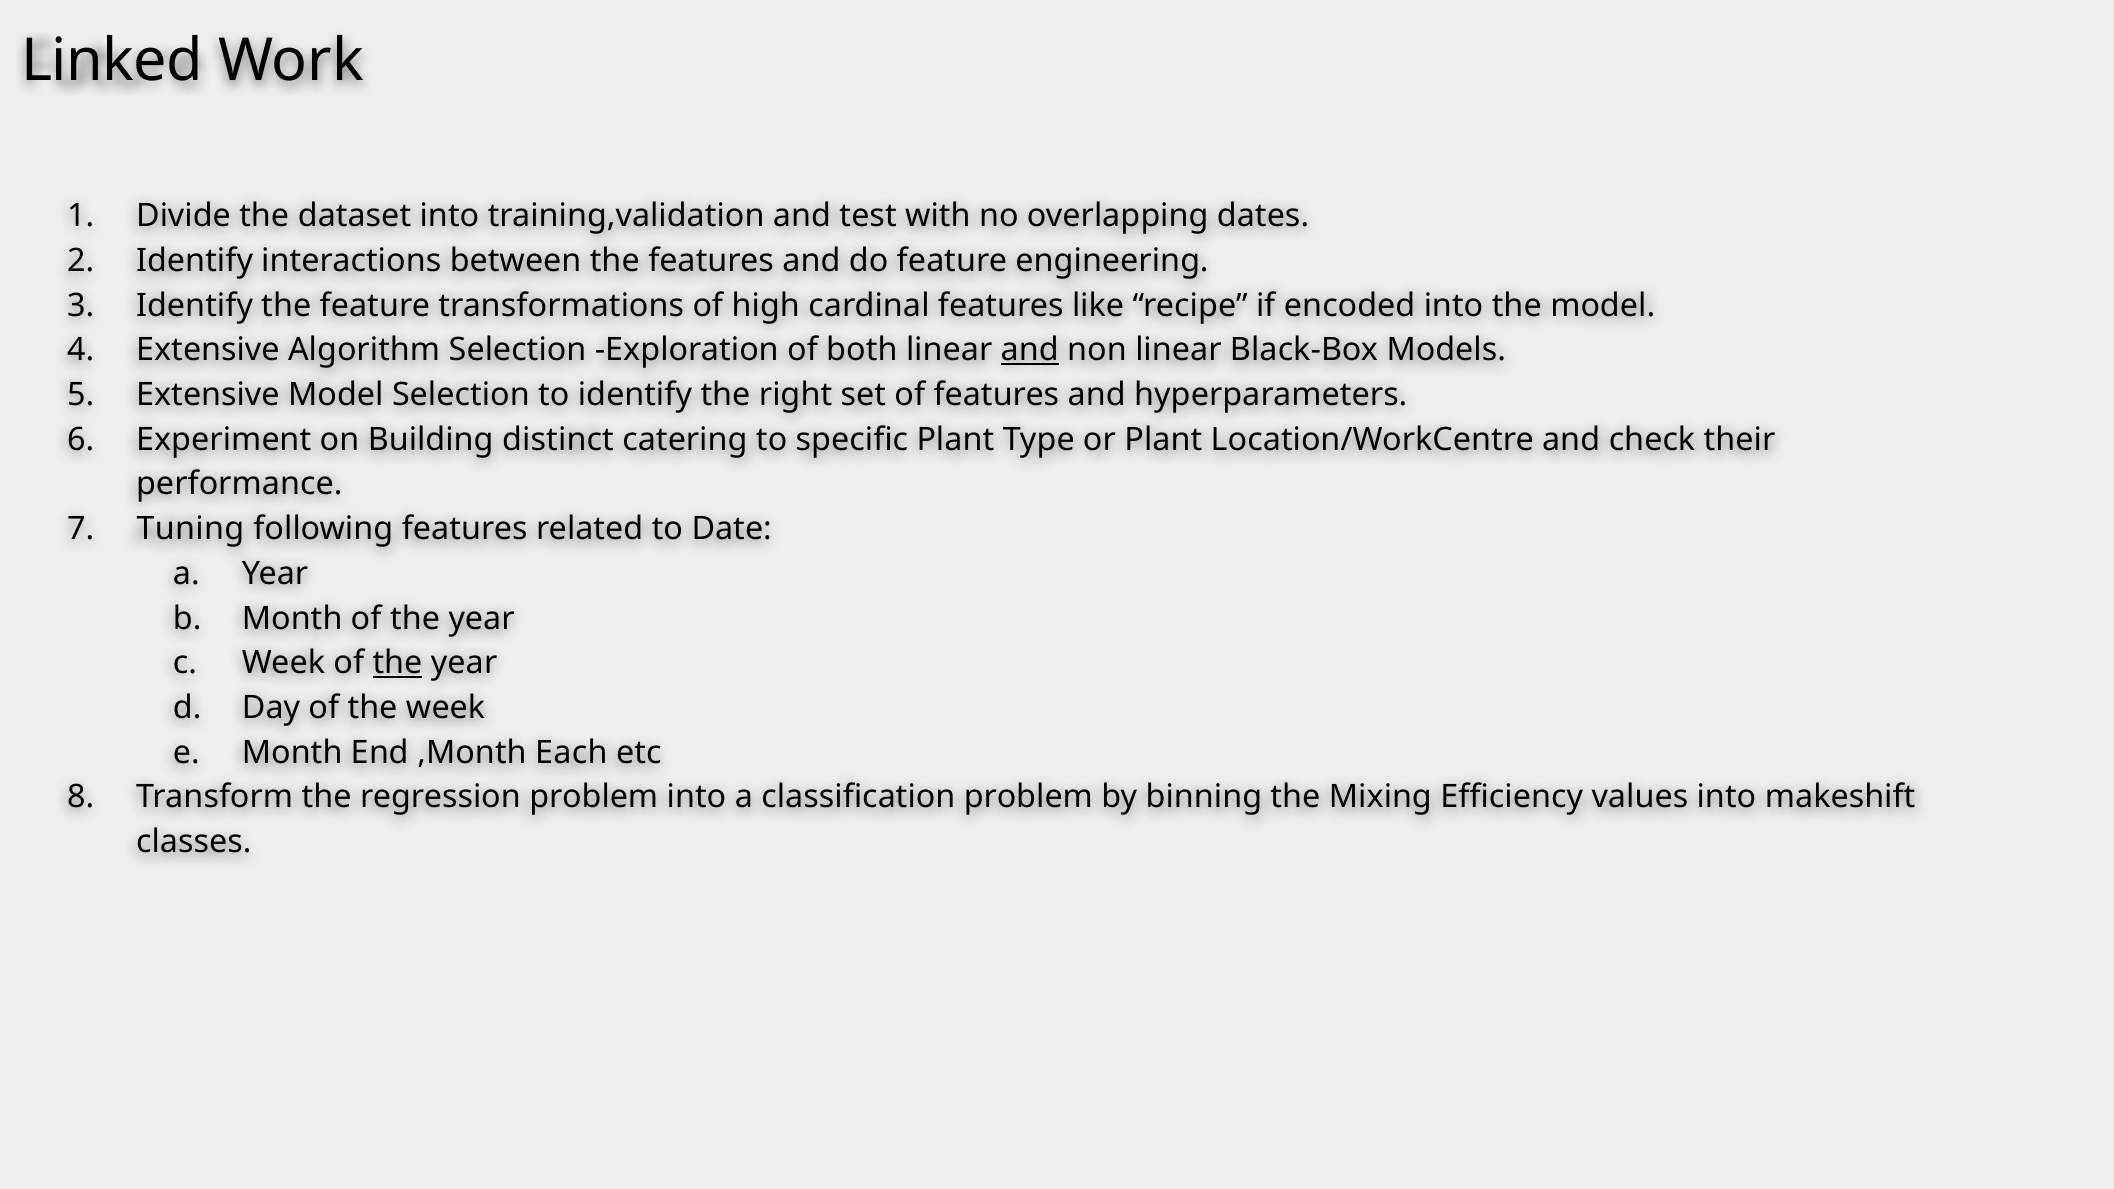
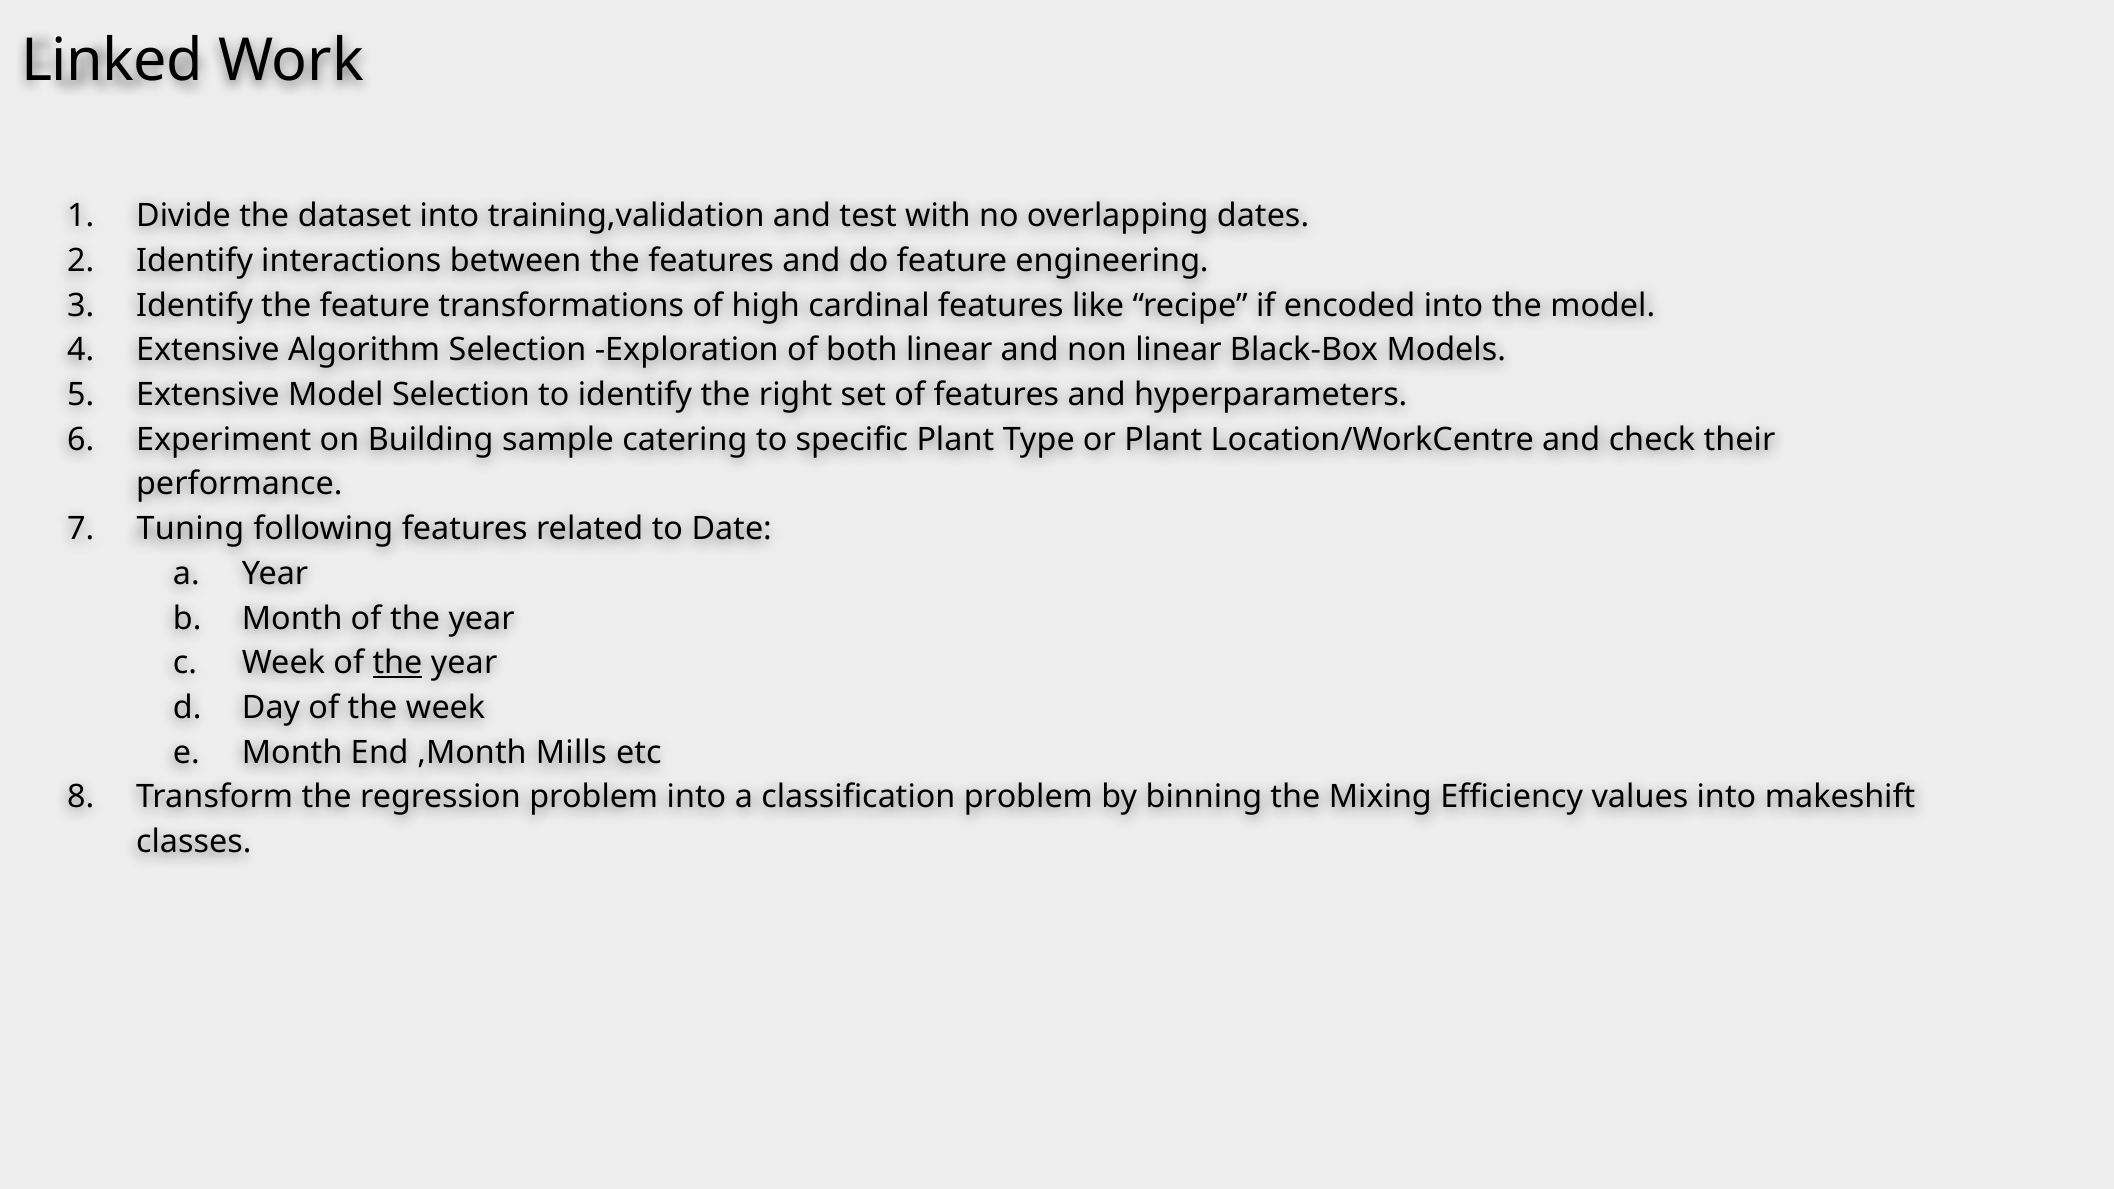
and underline: present -> none (1030, 350)
distinct: distinct -> sample (558, 440)
Each: Each -> Mills (571, 753)
